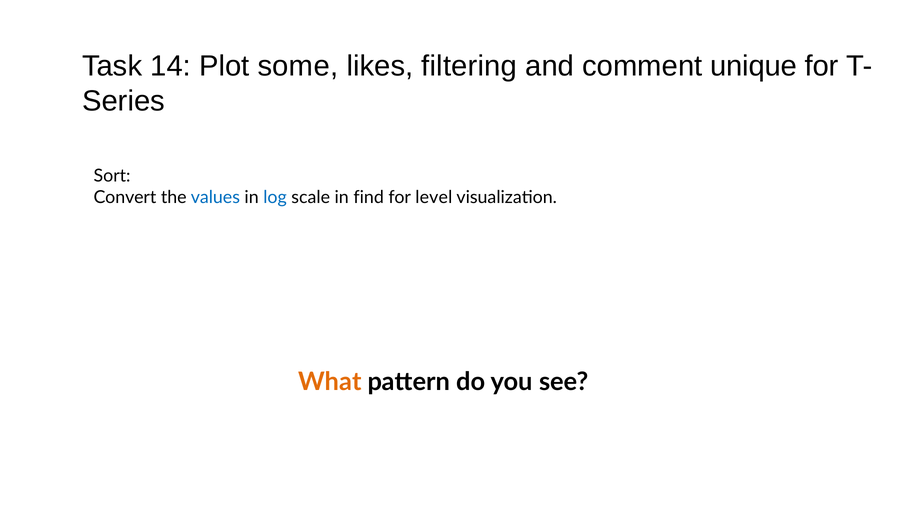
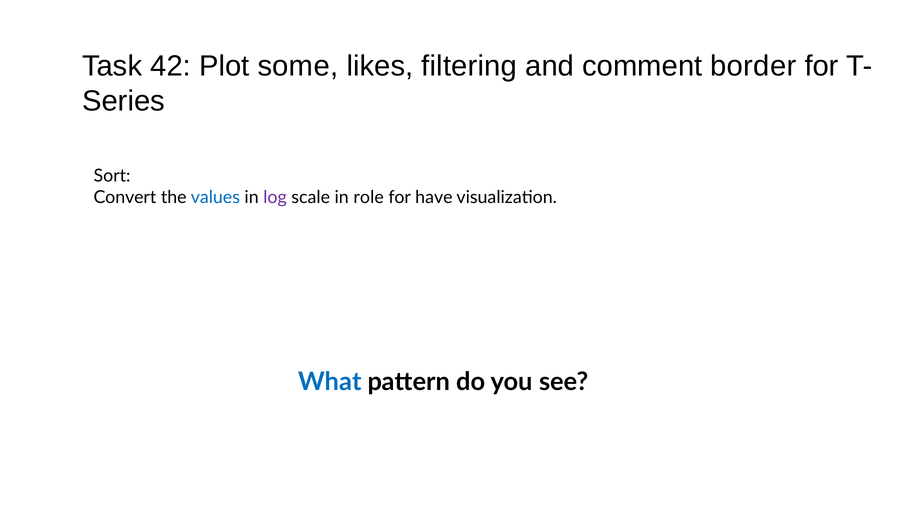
14: 14 -> 42 (171, 66)
unique: unique -> border (753, 66)
log colour: blue -> purple (275, 197)
find: find -> role (369, 197)
level: level -> have (434, 197)
What colour: orange -> blue (330, 382)
